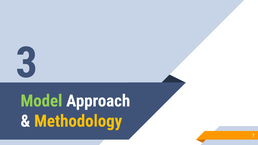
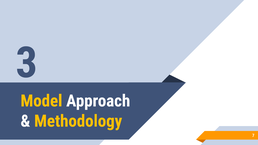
Model colour: light green -> yellow (41, 101)
